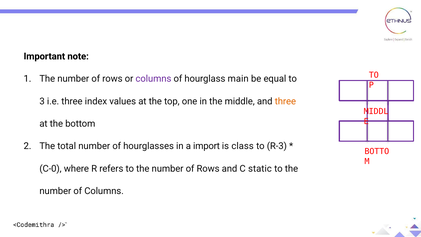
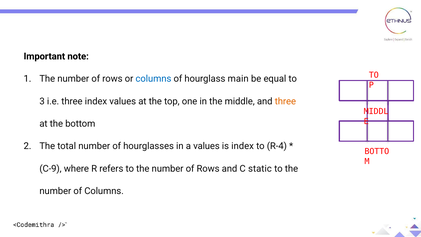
columns colour: purple -> blue (153, 79)
a import: import -> values (206, 146)
is class: class -> index (243, 146)
R-3: R-3 -> R-4 (277, 146)
C-0: C-0 -> C-9 (50, 169)
